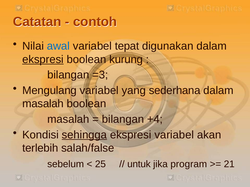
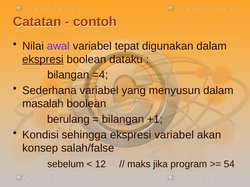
awal colour: blue -> purple (58, 46)
kurung: kurung -> dataku (126, 60)
=3: =3 -> =4 (100, 75)
Mengulang: Mengulang -> Sederhana (49, 91)
sederhana: sederhana -> menyusun (175, 91)
masalah: masalah -> berulang (68, 120)
+4: +4 -> +1 (155, 120)
sehingga underline: present -> none (84, 135)
terlebih: terlebih -> konsep (40, 148)
25: 25 -> 12 (100, 164)
untuk: untuk -> maks (139, 164)
21: 21 -> 54 (229, 164)
